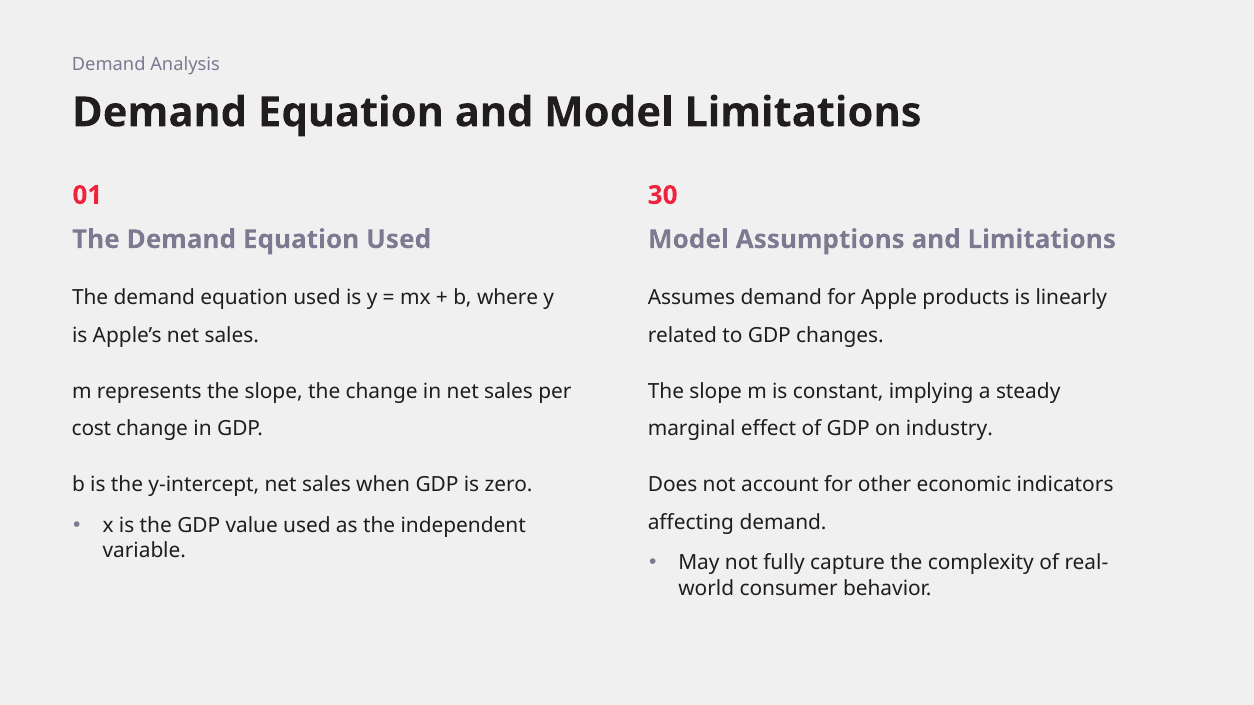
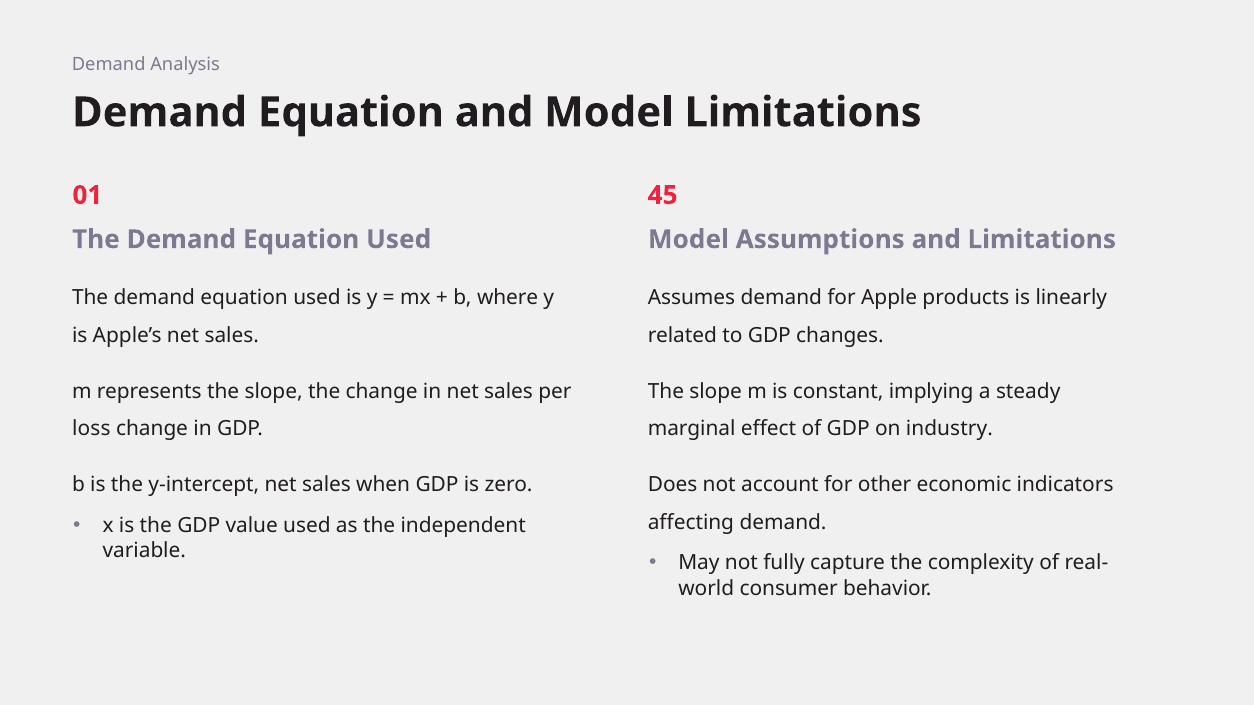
30: 30 -> 45 (663, 195)
cost: cost -> loss (91, 429)
